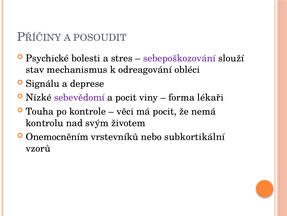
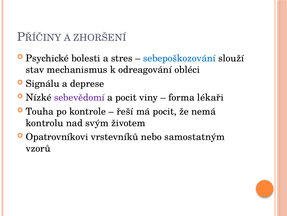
POSOUDIT: POSOUDIT -> ZHORŠENÍ (100, 38)
sebepoškozování colour: purple -> blue (179, 58)
věci: věci -> řeší (125, 111)
Onemocněním: Onemocněním -> Opatrovníkovi (57, 137)
subkortikální: subkortikální -> samostatným (195, 137)
